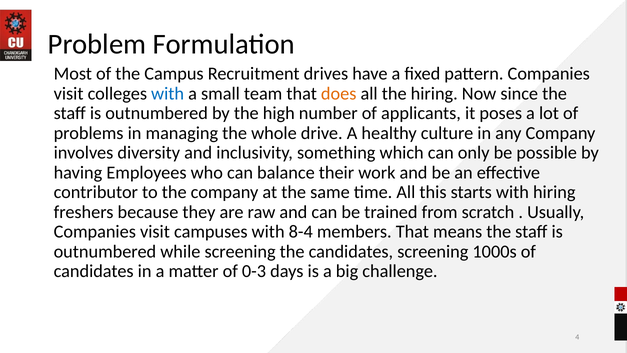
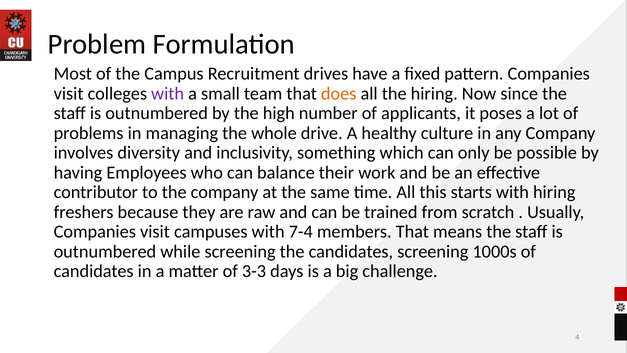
with colour: blue -> purple (168, 93)
8-4: 8-4 -> 7-4 (301, 232)
0-3: 0-3 -> 3-3 (254, 271)
